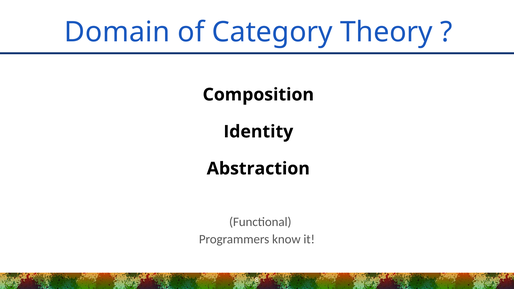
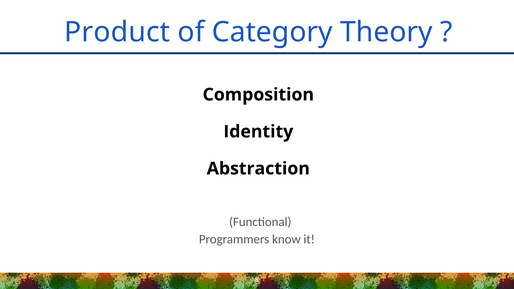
Domain: Domain -> Product (117, 32)
